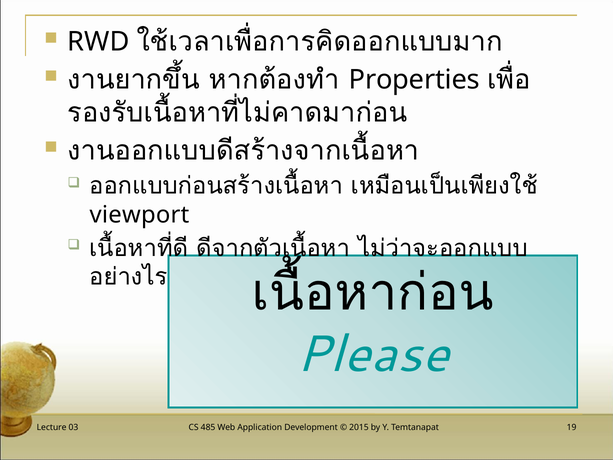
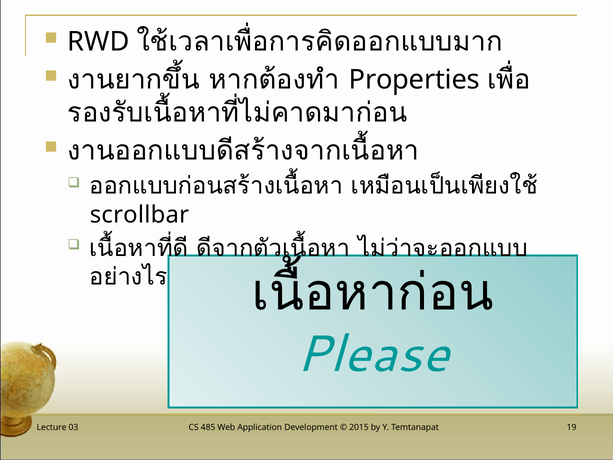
viewport: viewport -> scrollbar (139, 215)
